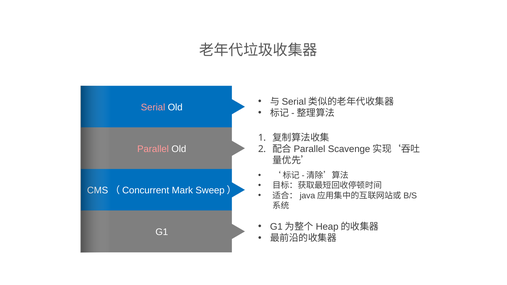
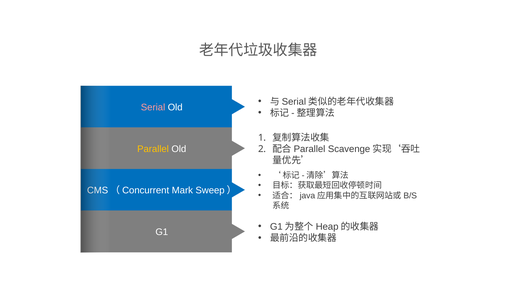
Parallel colour: pink -> yellow (153, 149)
